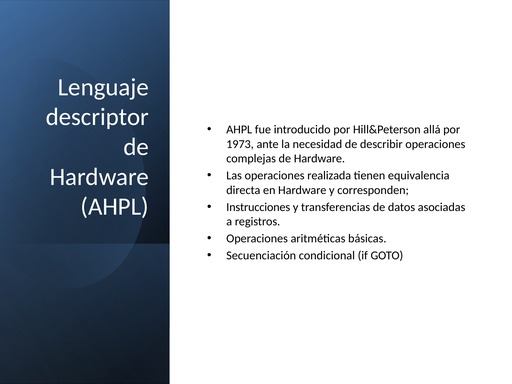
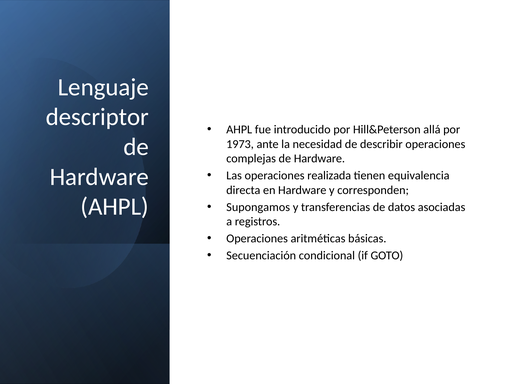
Instrucciones: Instrucciones -> Supongamos (258, 207)
